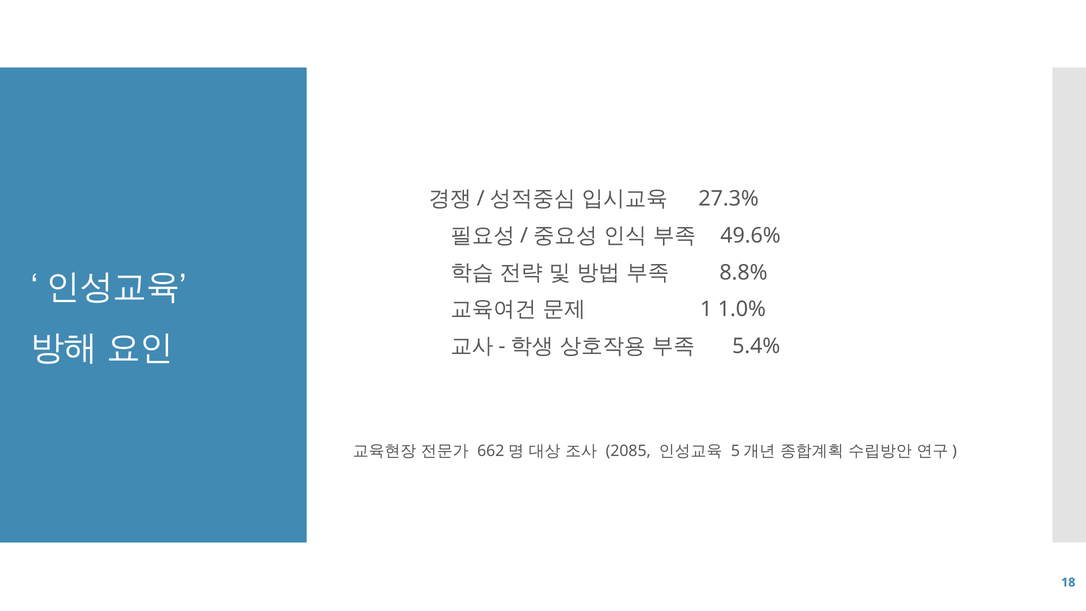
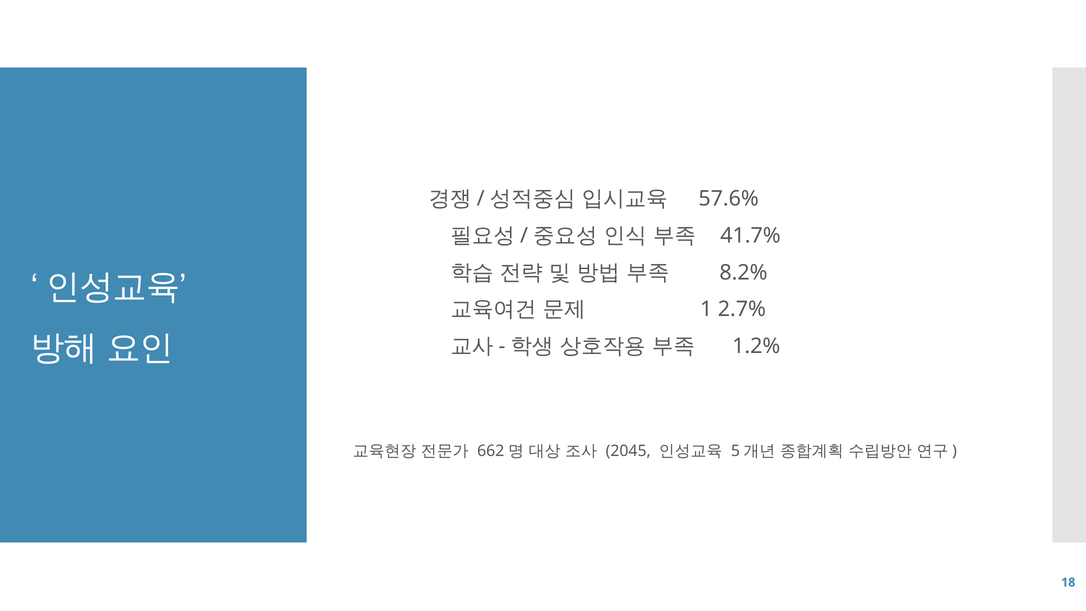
27.3%: 27.3% -> 57.6% (729, 199)
49.6%: 49.6% -> 41.7% (751, 236)
8.8%: 8.8% -> 8.2% (743, 272)
1.0%: 1.0% -> 2.7% (742, 309)
5.4%: 5.4% -> 1.2% (756, 346)
2085: 2085 -> 2045 (628, 451)
